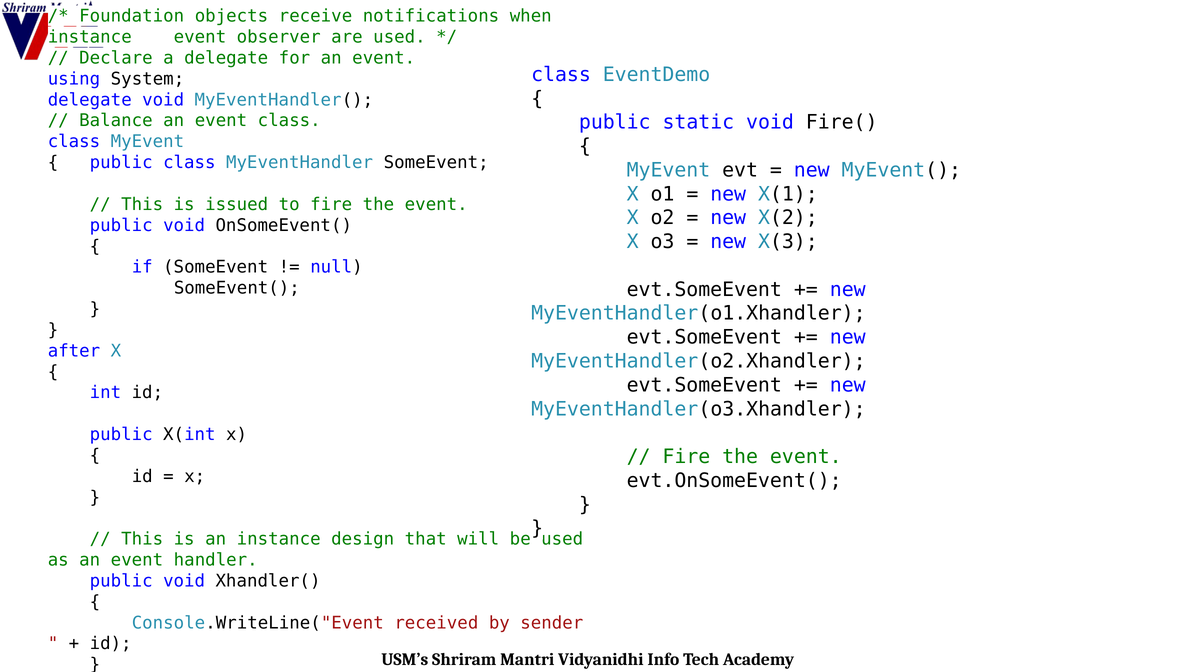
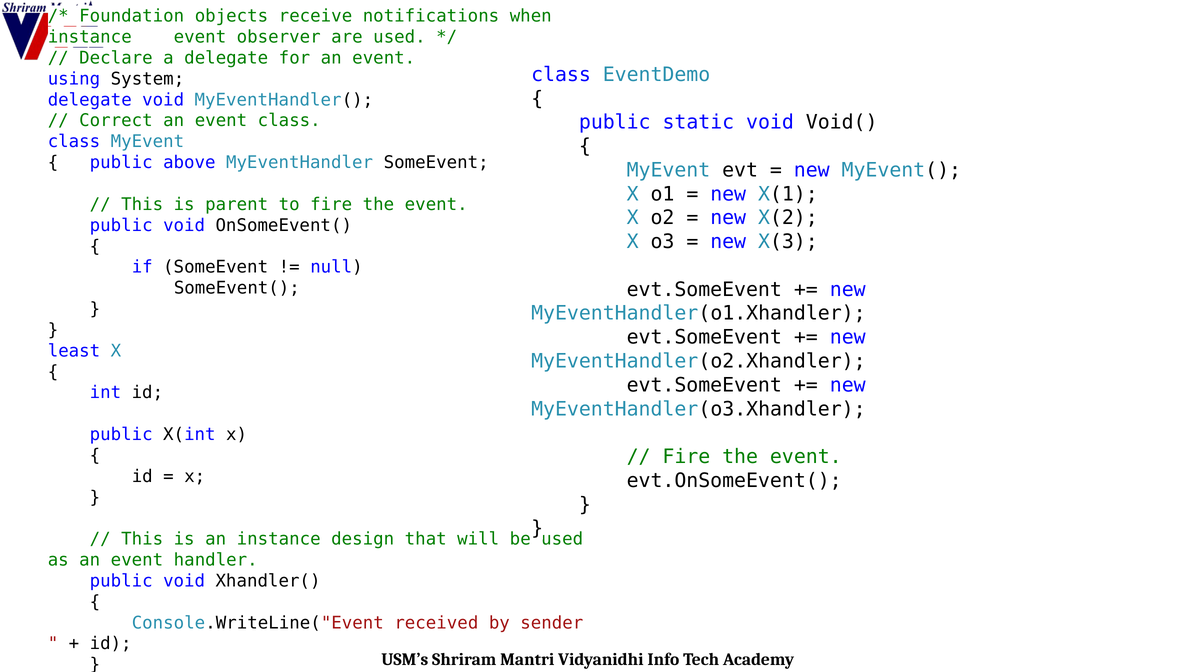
Balance: Balance -> Correct (116, 121)
Fire(: Fire( -> Void( (842, 122)
public class: class -> above (189, 162)
issued: issued -> parent (237, 204)
after: after -> least (74, 351)
